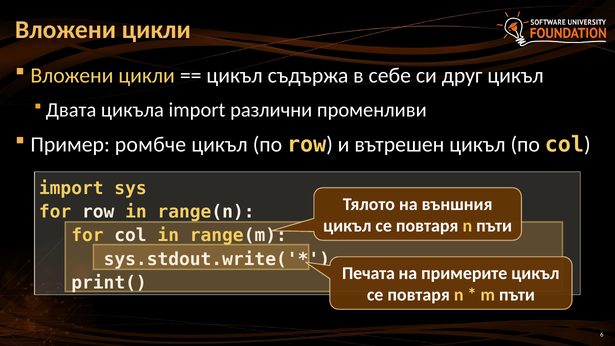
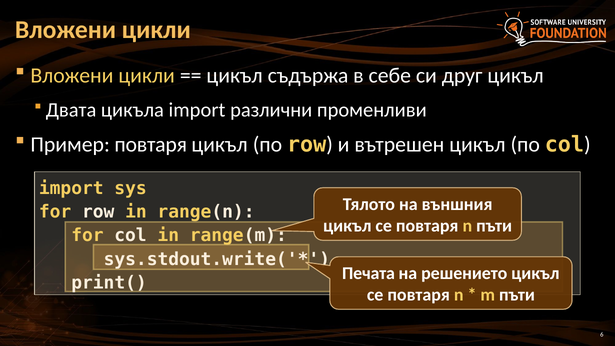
Пример ромбче: ромбче -> повтаря (151, 144)
примерите: примерите -> решението (464, 274)
